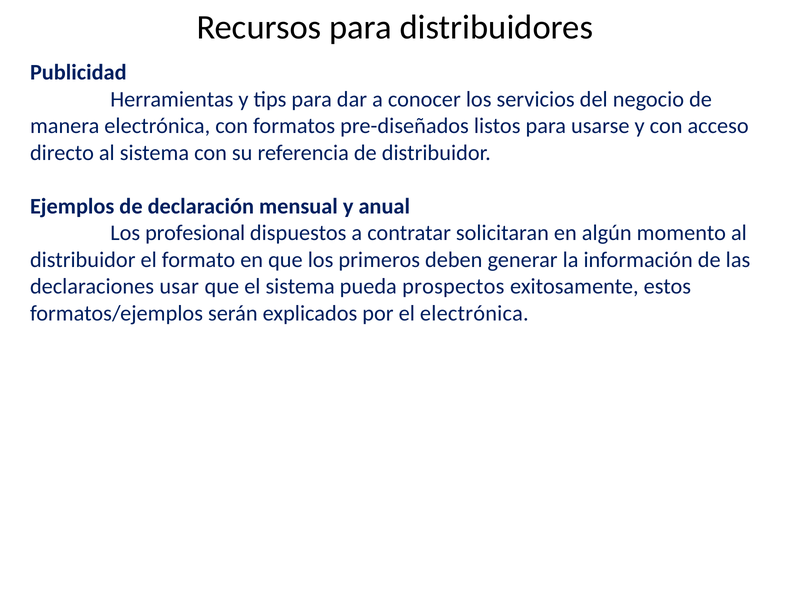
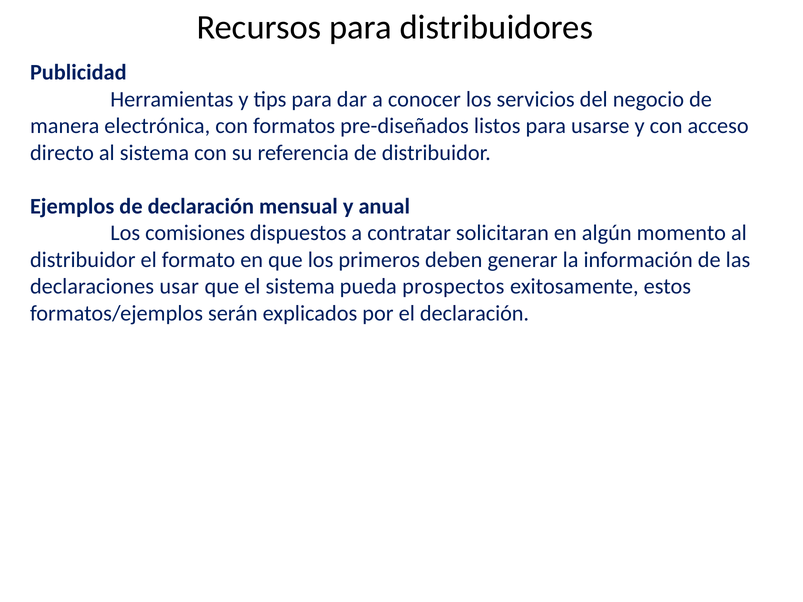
profesional: profesional -> comisiones (195, 233)
el electrónica: electrónica -> declaración (475, 313)
